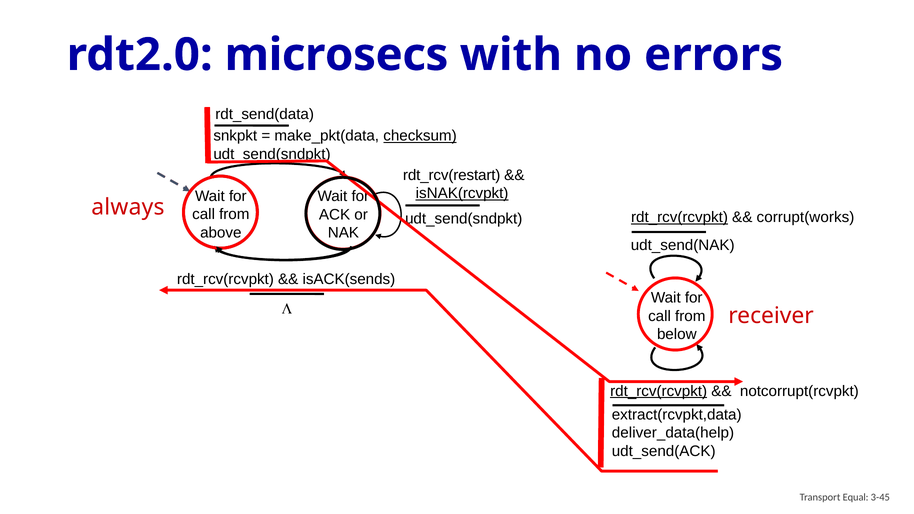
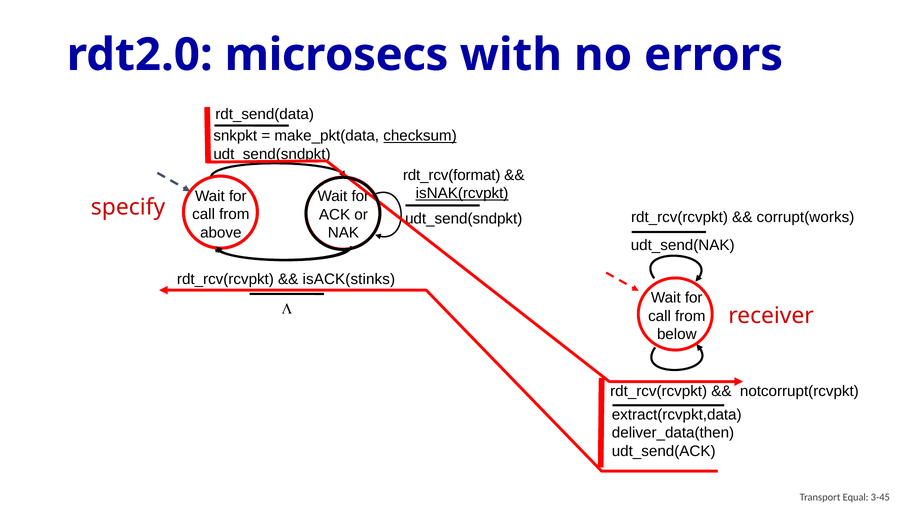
rdt_rcv(restart: rdt_rcv(restart -> rdt_rcv(format (452, 175)
always: always -> specify (128, 207)
rdt_rcv(rcvpkt underline: present -> none (679, 218)
isACK(sends: isACK(sends -> isACK(stinks (349, 280)
rdt_rcv(rcvpkt underline: present -> none (659, 391)
deliver_data(help: deliver_data(help -> deliver_data(then (673, 433)
